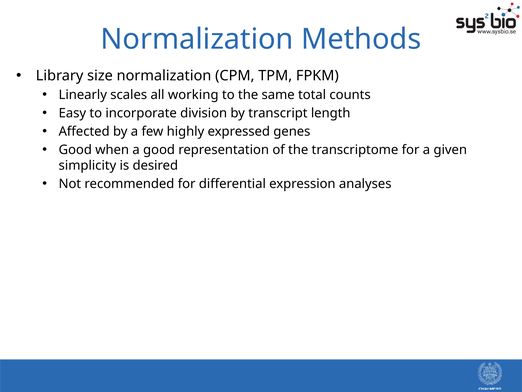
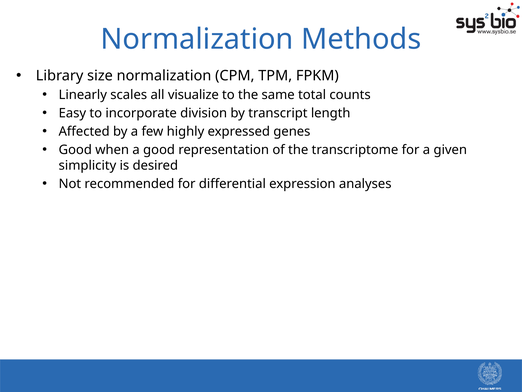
working: working -> visualize (193, 95)
